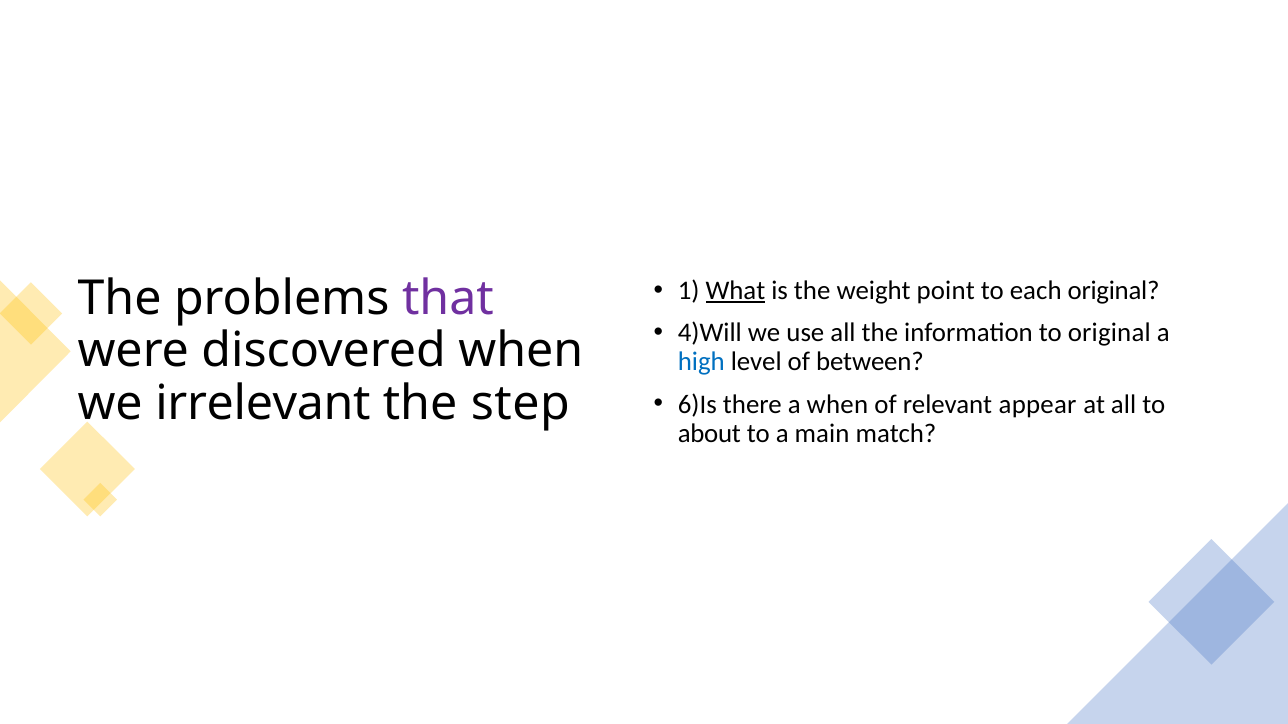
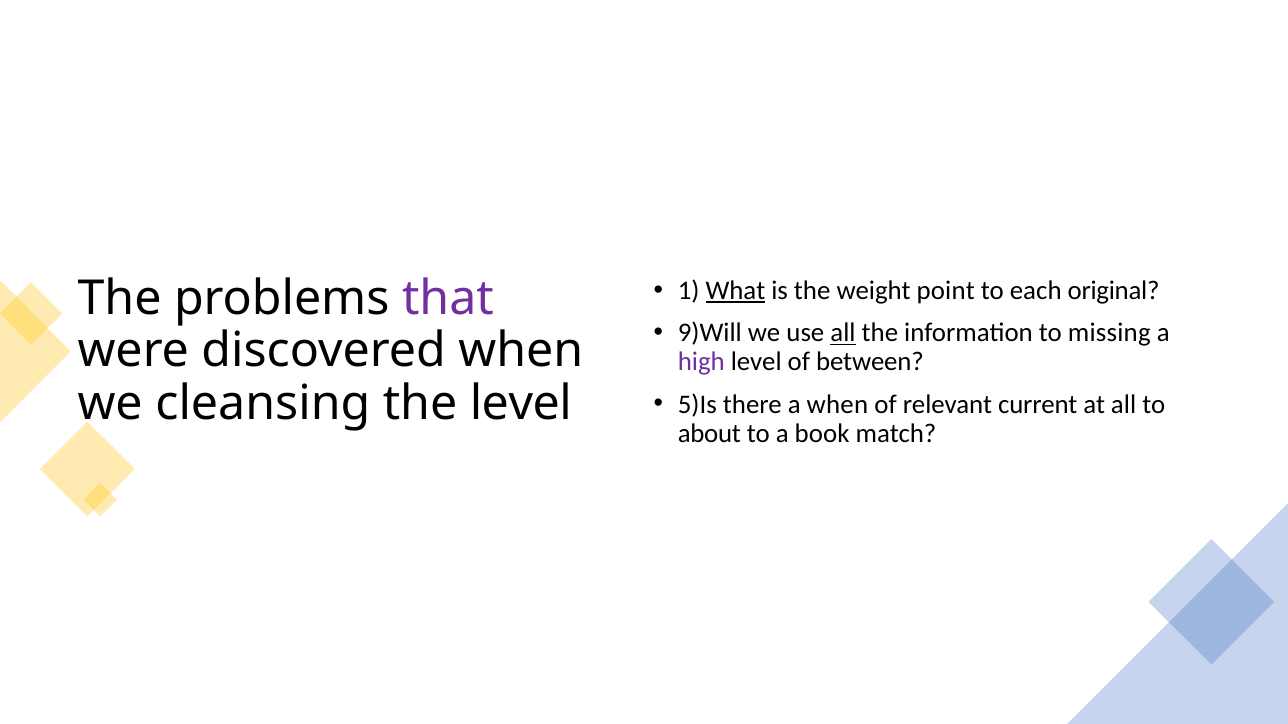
4)Will: 4)Will -> 9)Will (710, 333)
all underline: none -> present (843, 333)
to original: original -> missing (1109, 333)
high colour: blue -> purple (701, 362)
irrelevant: irrelevant -> cleansing (263, 403)
the step: step -> level (521, 403)
6)Is: 6)Is -> 5)Is (697, 405)
appear: appear -> current (1038, 405)
main: main -> book (822, 434)
